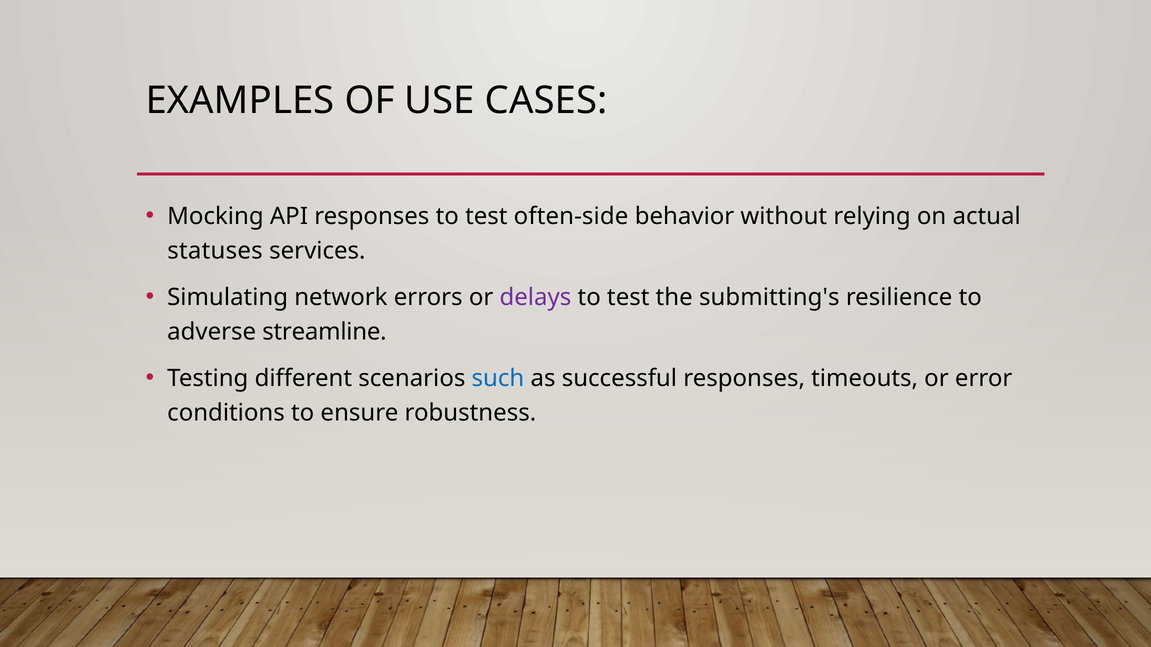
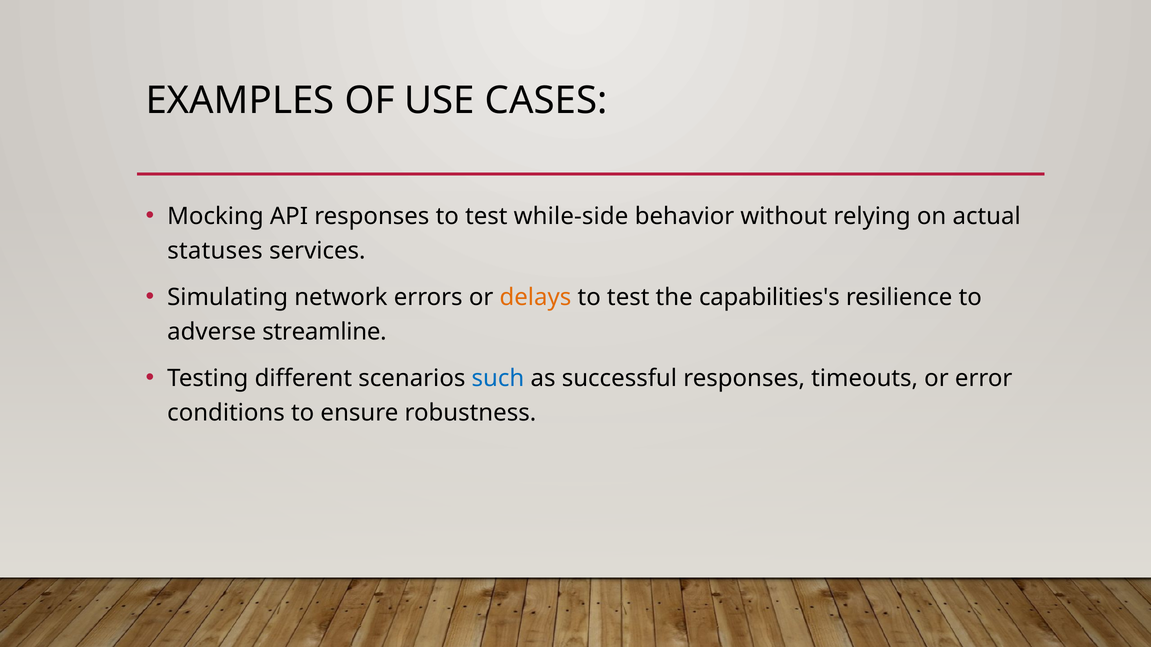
often-side: often-side -> while-side (571, 216)
delays colour: purple -> orange (535, 297)
submitting's: submitting's -> capabilities's (769, 297)
